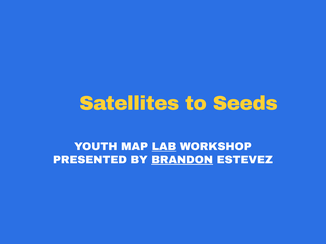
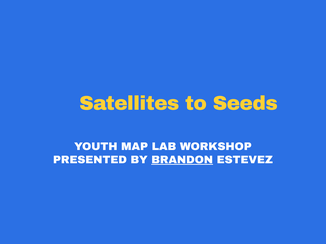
LAB underline: present -> none (164, 147)
